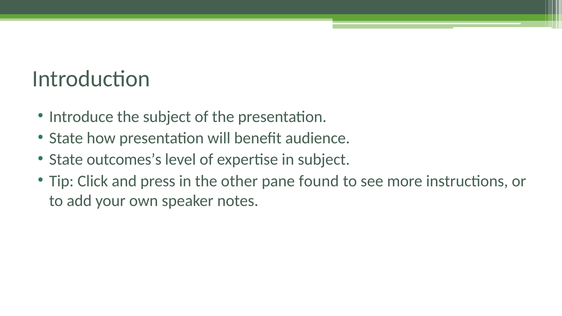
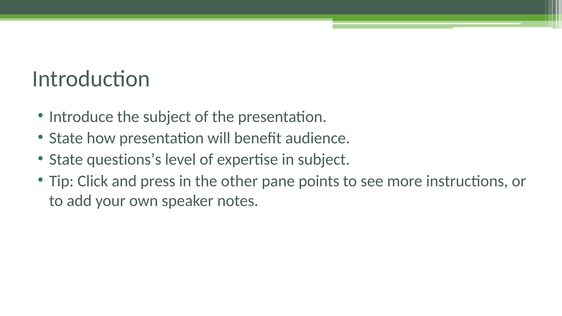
outcomes’s: outcomes’s -> questions’s (124, 160)
found: found -> points (319, 181)
